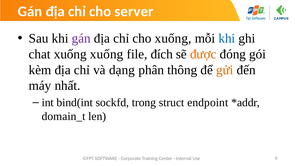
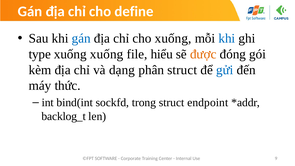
server: server -> define (134, 11)
gán colour: purple -> blue (81, 38)
chat: chat -> type (40, 54)
đích: đích -> hiểu (162, 54)
phân thông: thông -> struct (182, 70)
gửi colour: orange -> blue (225, 70)
nhất: nhất -> thức (68, 86)
domain_t: domain_t -> backlog_t (64, 116)
